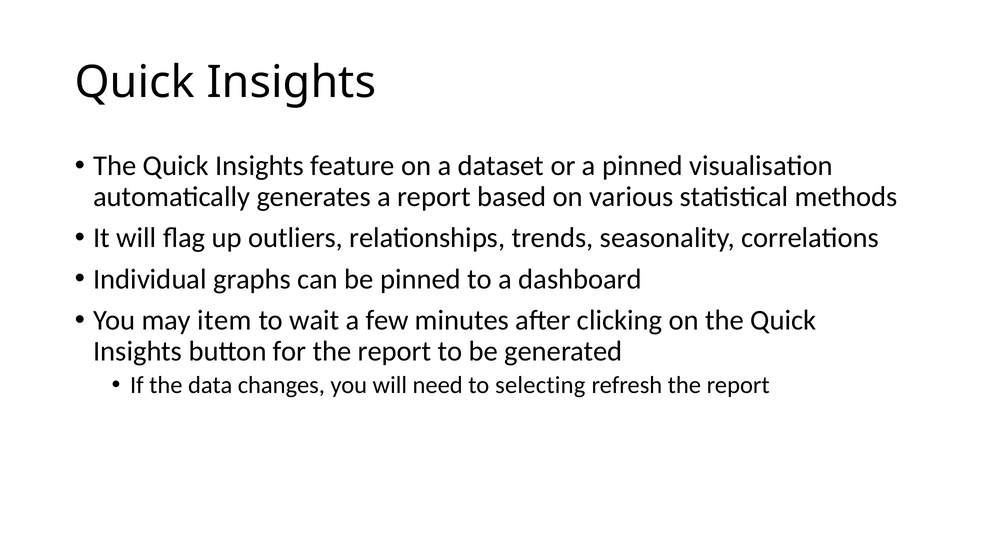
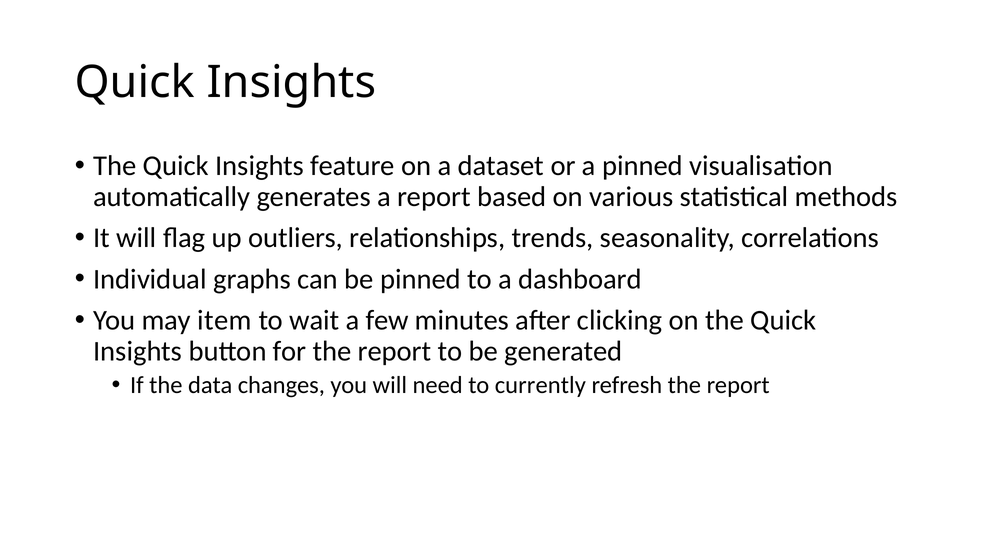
selecting: selecting -> currently (540, 385)
